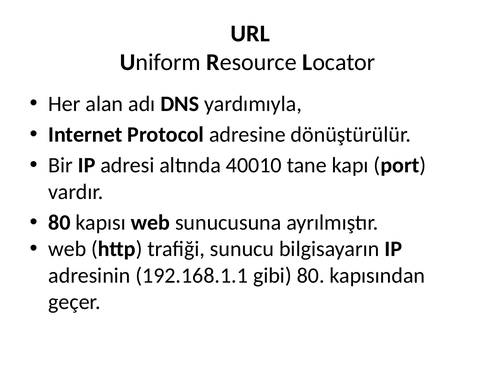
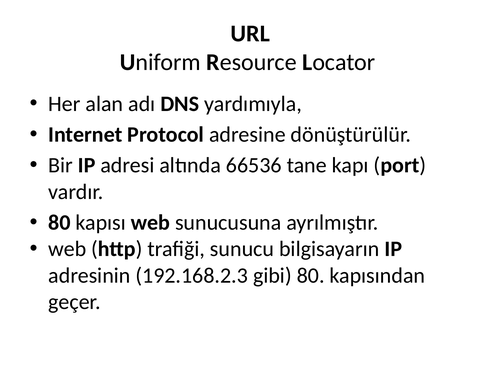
40010: 40010 -> 66536 (254, 166)
192.168.1.1: 192.168.1.1 -> 192.168.2.3 (192, 276)
